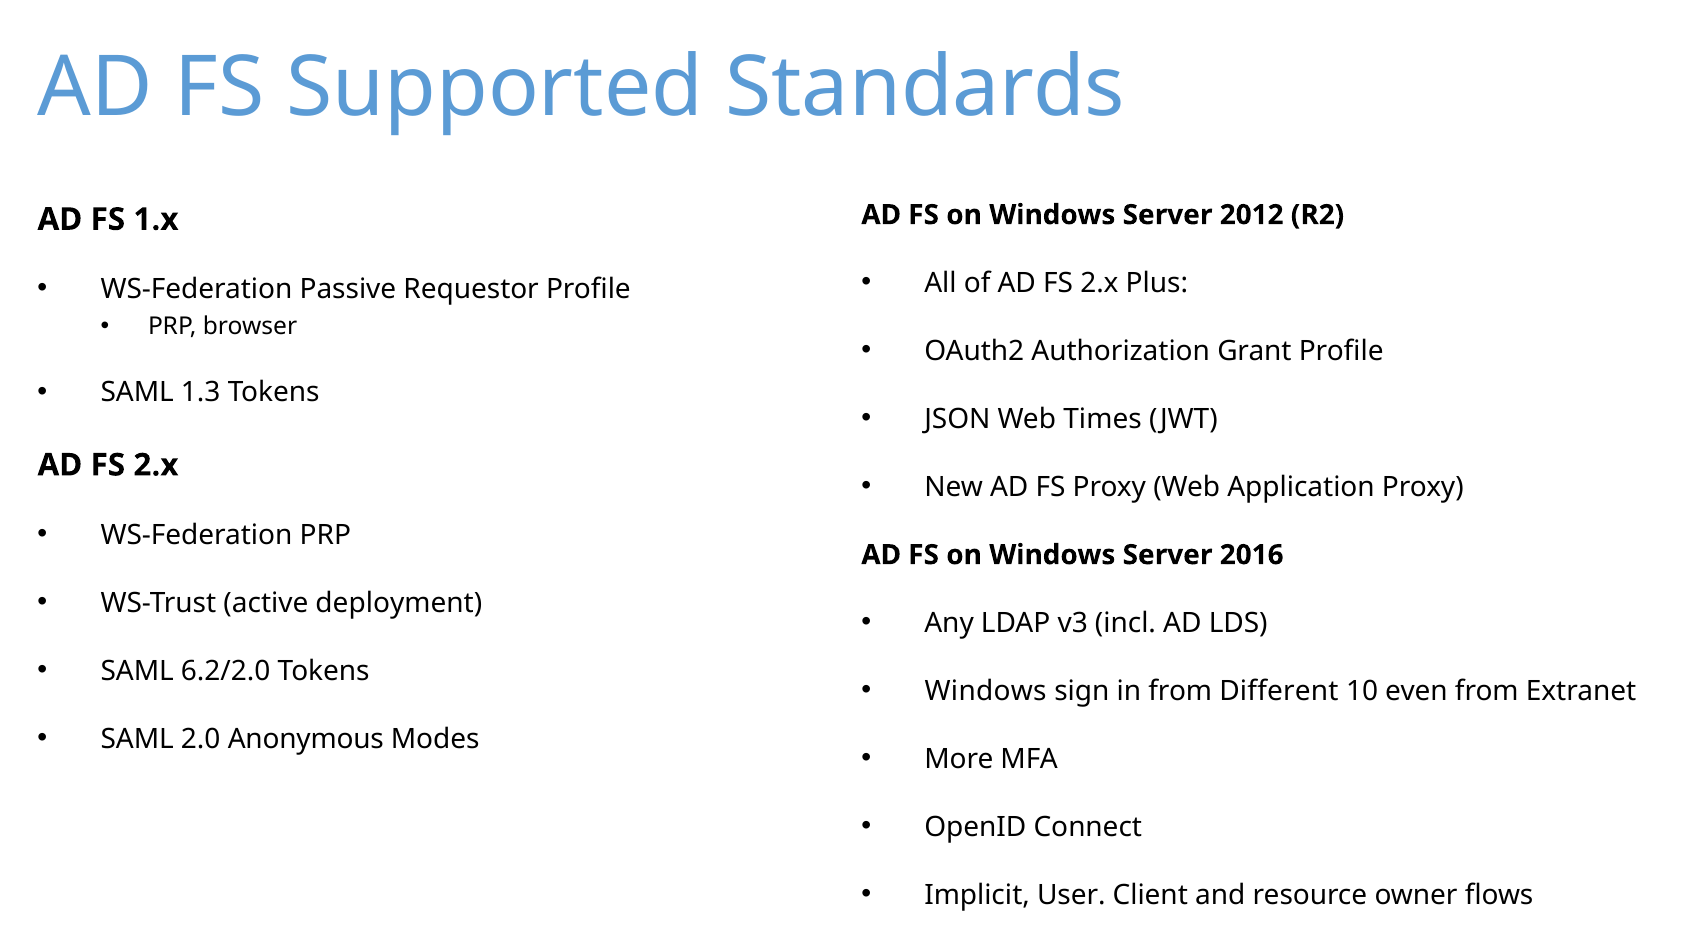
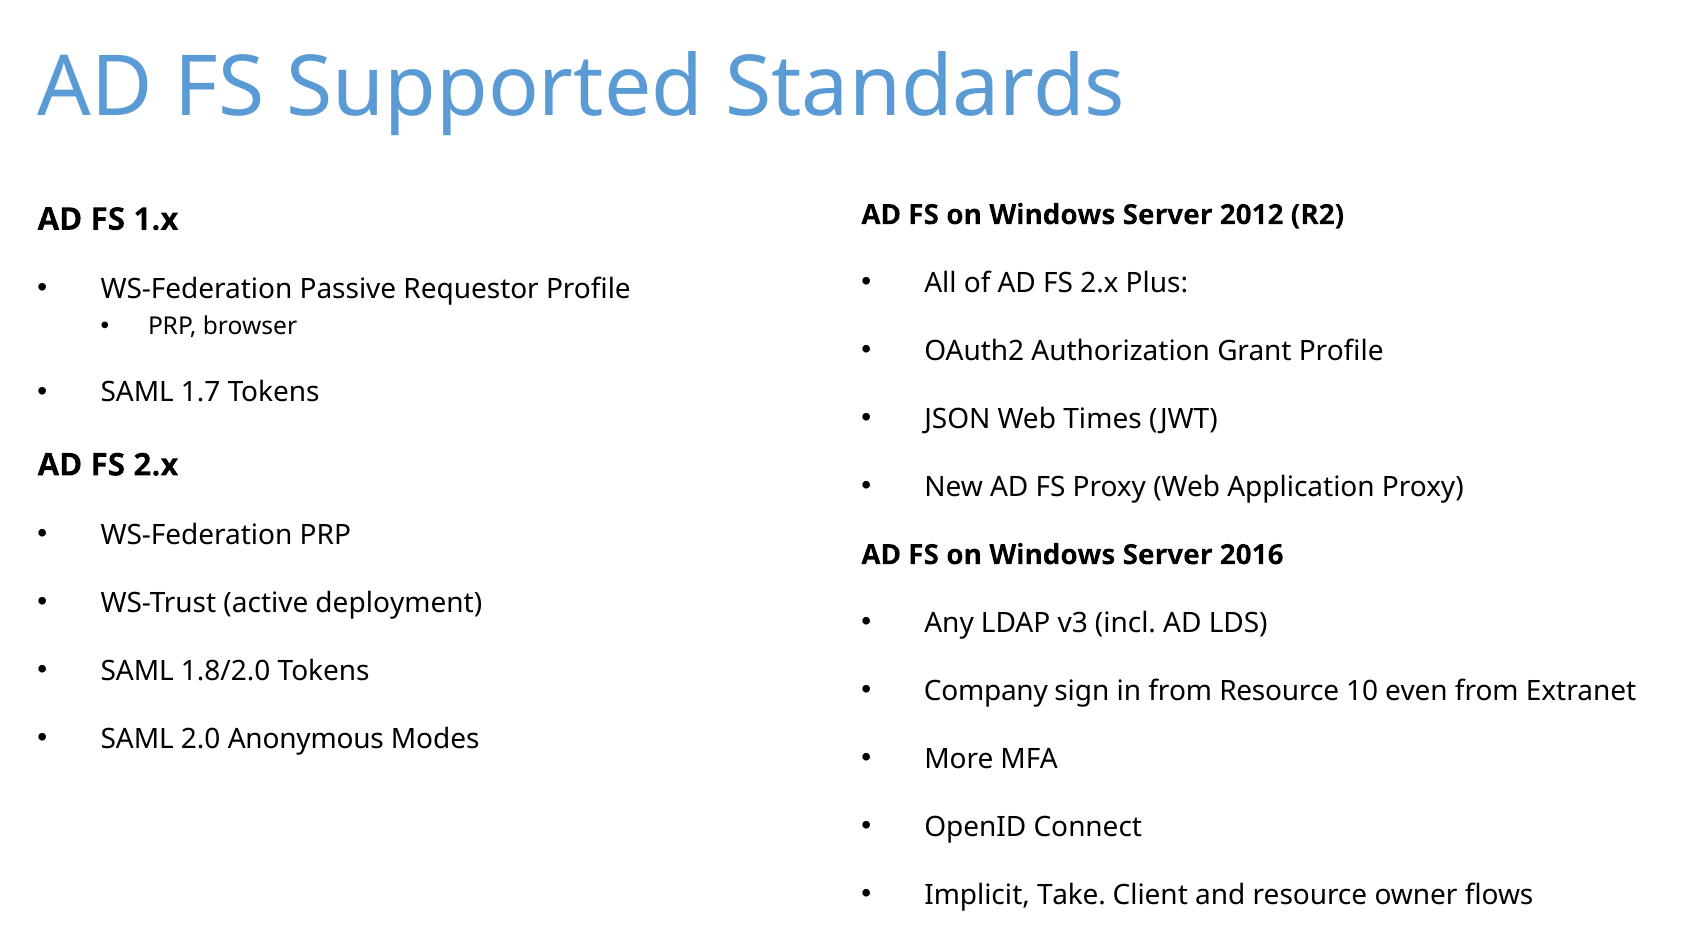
1.3: 1.3 -> 1.7 (201, 393)
6.2/2.0: 6.2/2.0 -> 1.8/2.0 (226, 671)
Windows: Windows -> Company (986, 691)
from Different: Different -> Resource (1279, 691)
User: User -> Take (1071, 895)
